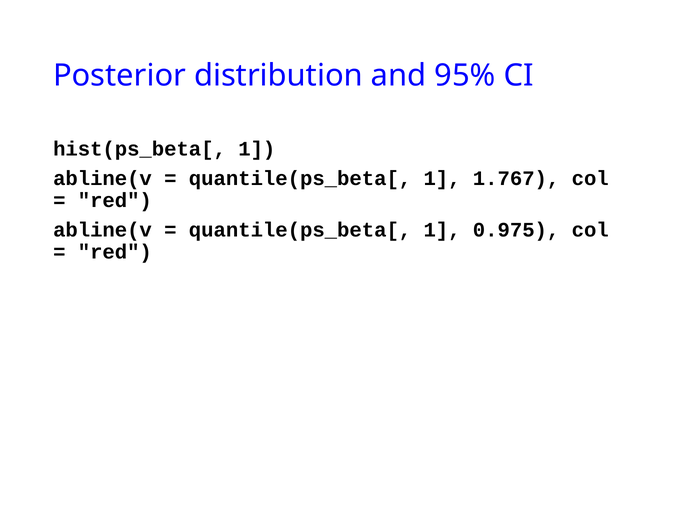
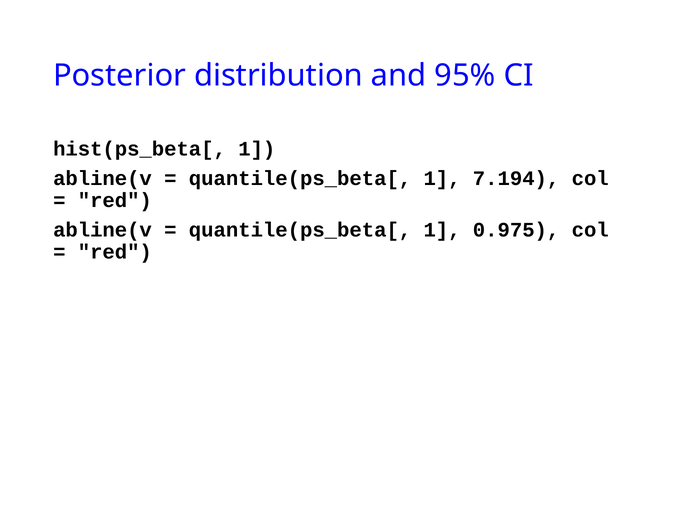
1.767: 1.767 -> 7.194 (516, 178)
